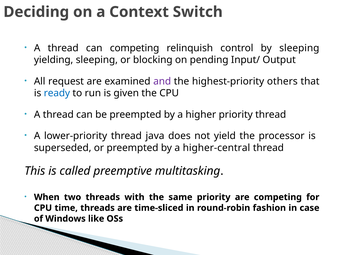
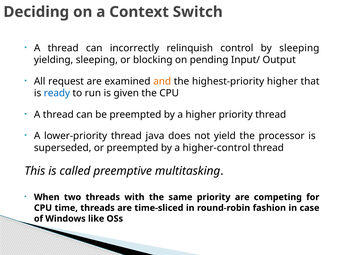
can competing: competing -> incorrectly (135, 48)
and colour: purple -> orange (162, 81)
highest-priority others: others -> higher (282, 81)
higher-central: higher-central -> higher-control (216, 148)
